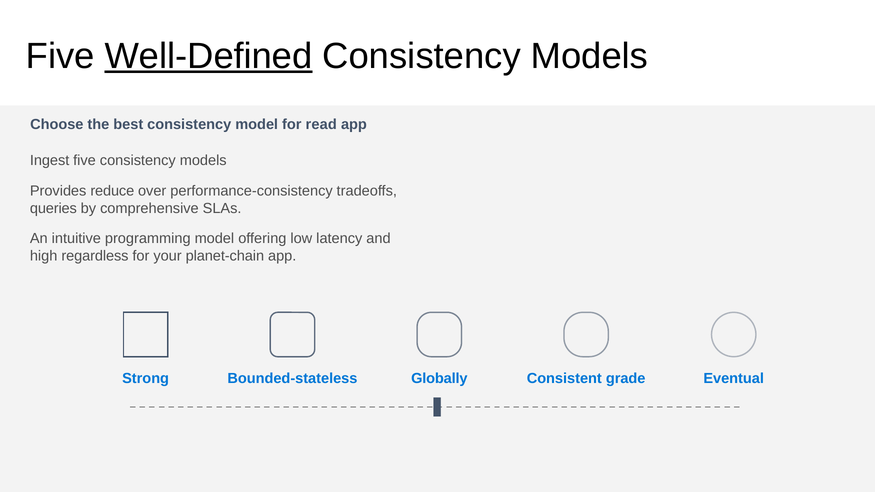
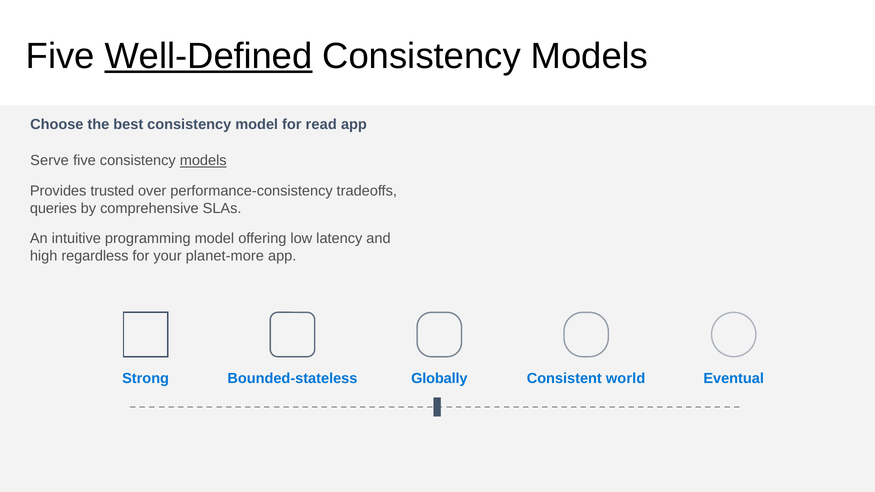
Ingest: Ingest -> Serve (50, 161)
models underline: none -> present (203, 161)
reduce: reduce -> trusted (112, 191)
planet-chain: planet-chain -> planet-more (225, 256)
grade: grade -> world (626, 379)
